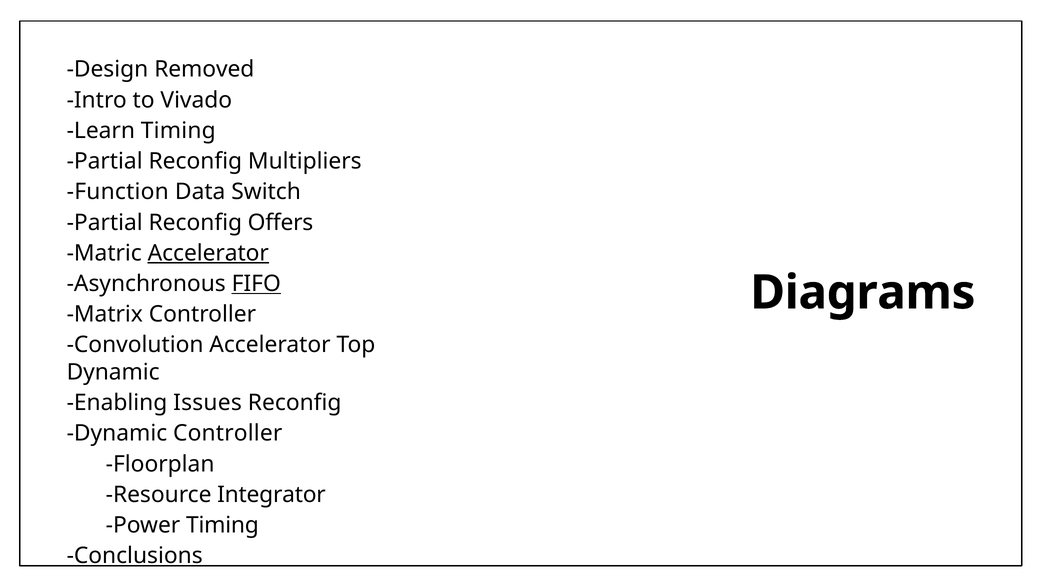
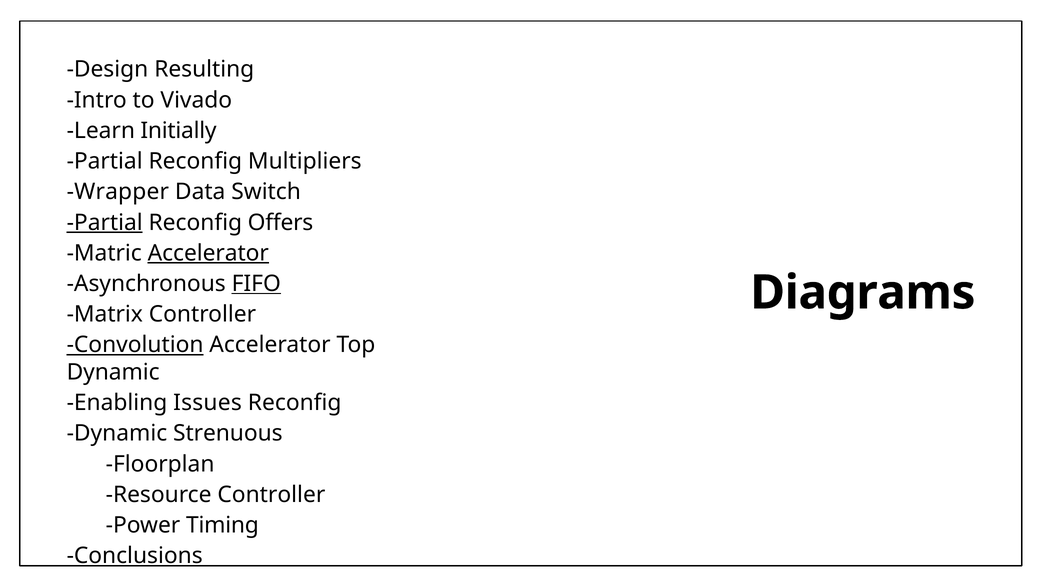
Removed: Removed -> Resulting (204, 69)
Learn Timing: Timing -> Initially (178, 131)
Function: Function -> Wrapper (118, 192)
Partial underline: none -> present (105, 223)
Convolution underline: none -> present (135, 345)
Dynamic Controller: Controller -> Strenuous (228, 434)
Resource Integrator: Integrator -> Controller (271, 495)
